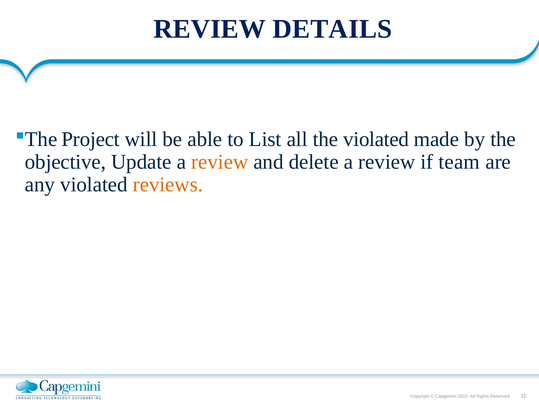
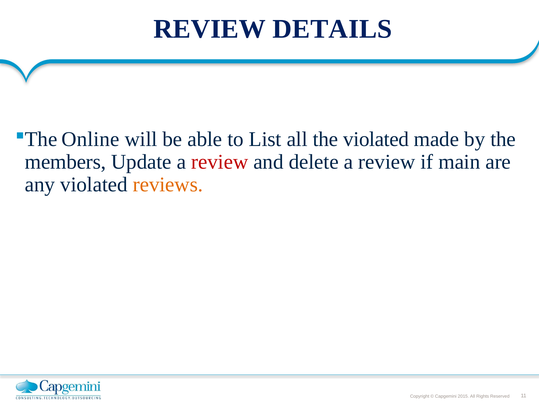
Project: Project -> Online (90, 139)
objective: objective -> members (65, 162)
review colour: orange -> red (220, 162)
team: team -> main (459, 162)
